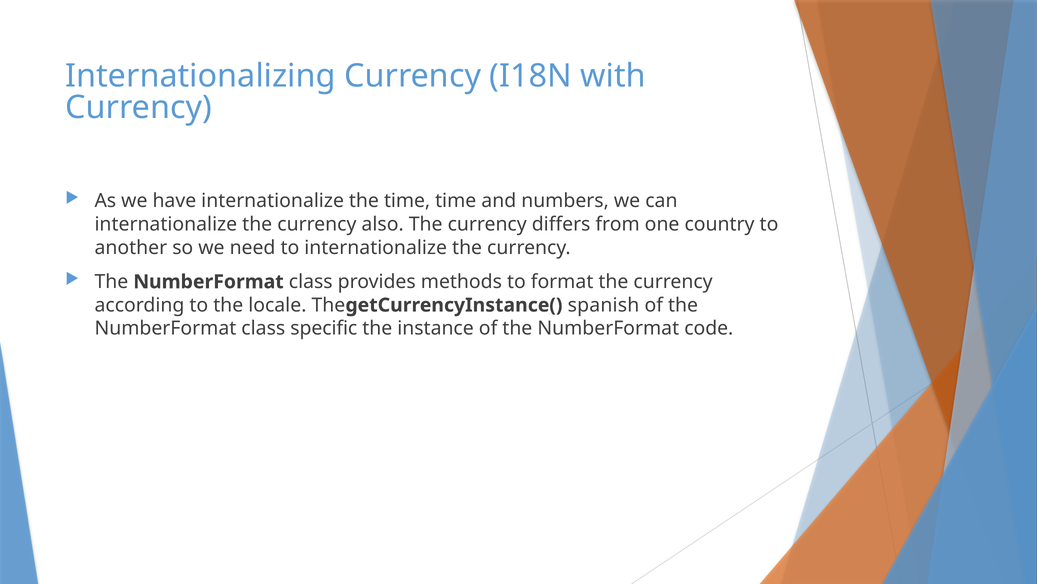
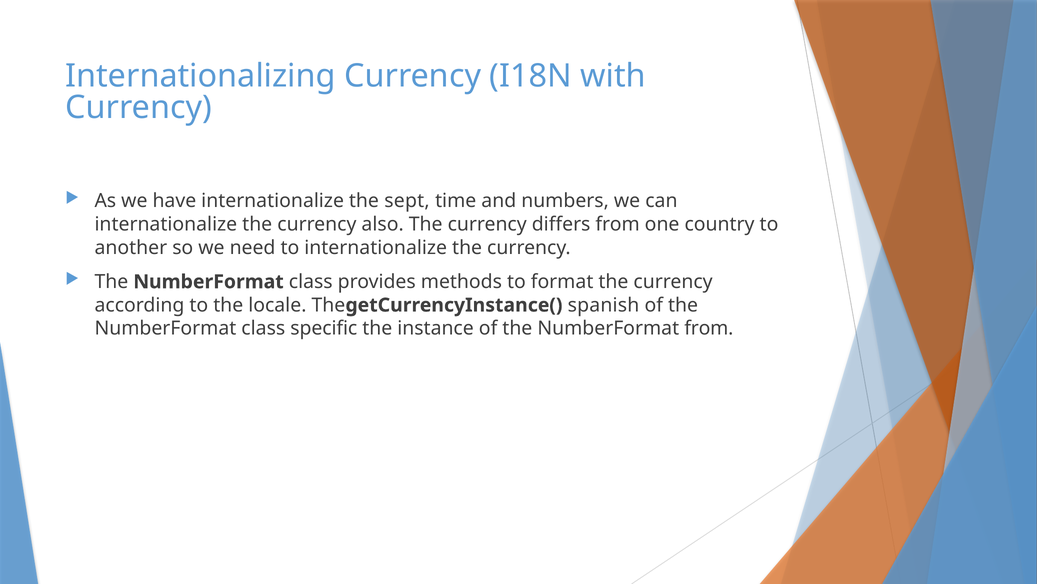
the time: time -> sept (407, 201)
NumberFormat code: code -> from (709, 328)
